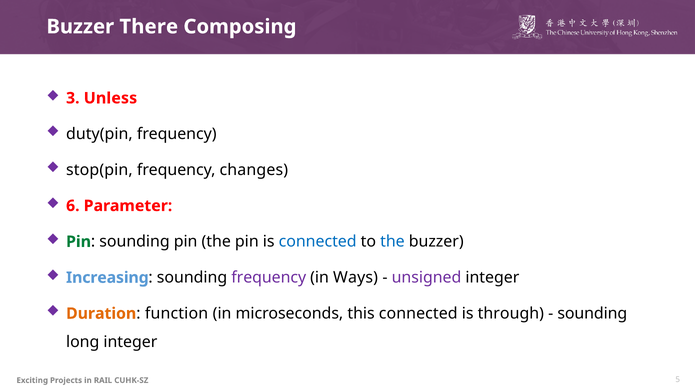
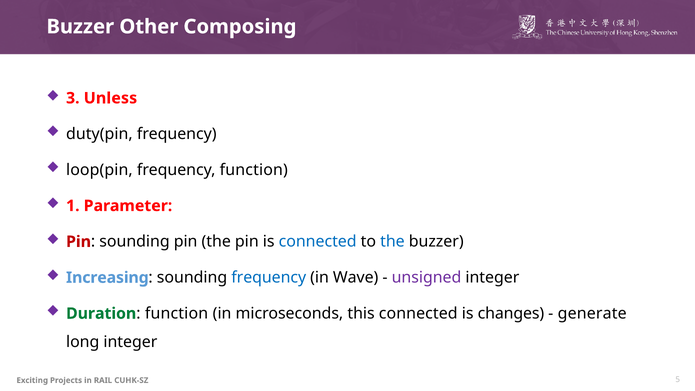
There: There -> Other (149, 27)
stop(pin: stop(pin -> loop(pin (99, 170)
frequency changes: changes -> function (254, 170)
6: 6 -> 1 (73, 206)
Pin colour: green -> red (79, 242)
frequency colour: purple -> blue (269, 278)
Ways: Ways -> Wave (356, 278)
Duration colour: orange -> green (101, 313)
through: through -> changes (511, 313)
sounding: sounding -> generate (592, 313)
